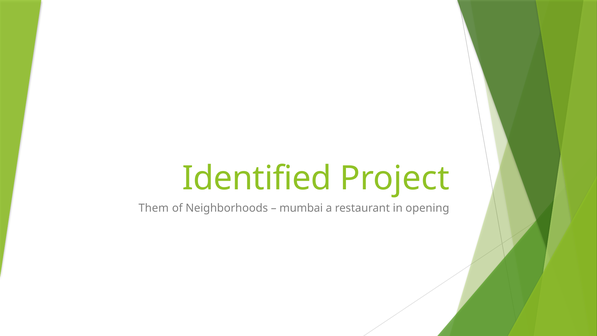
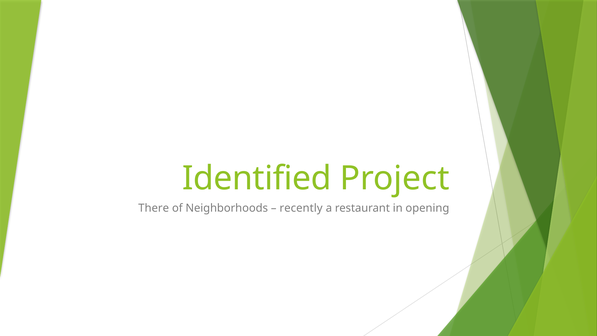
Them: Them -> There (154, 208)
mumbai: mumbai -> recently (301, 208)
